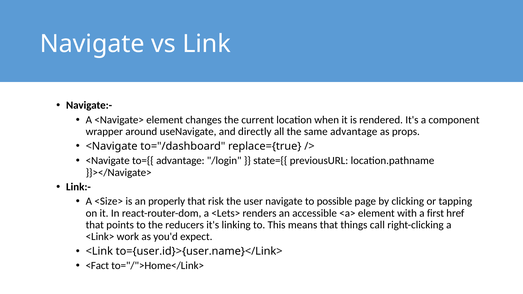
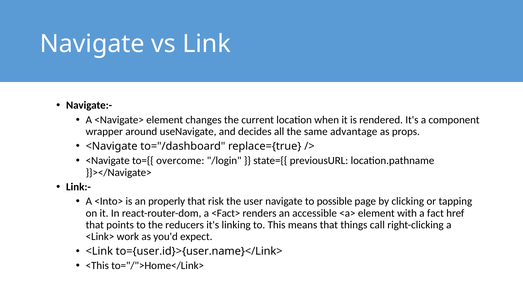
directly: directly -> decides (255, 132)
to={{ advantage: advantage -> overcome (180, 161)
<Size>: <Size> -> <Into> (109, 202)
<Lets>: <Lets> -> <Fact> (226, 213)
first: first -> fact (435, 213)
<Fact: <Fact -> <This (97, 266)
